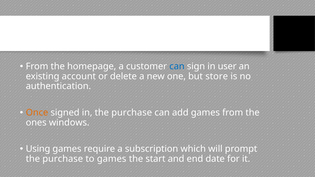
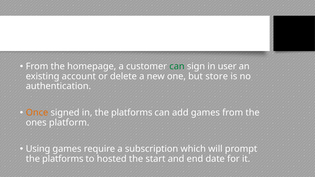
can colour: blue -> green (177, 66)
in the purchase: purchase -> platforms (132, 113)
windows: windows -> platform (69, 123)
purchase: purchase -> platforms (63, 159)
to games: games -> hosted (112, 159)
